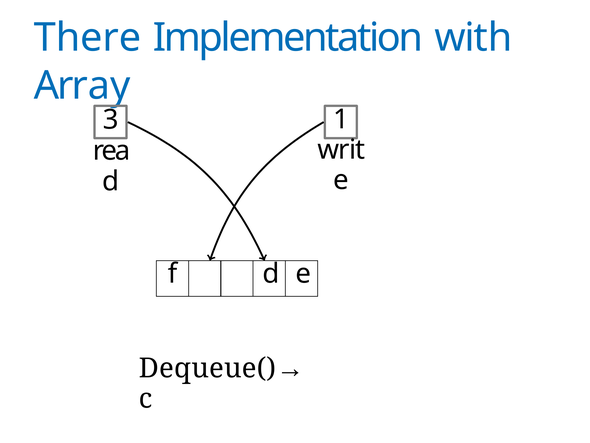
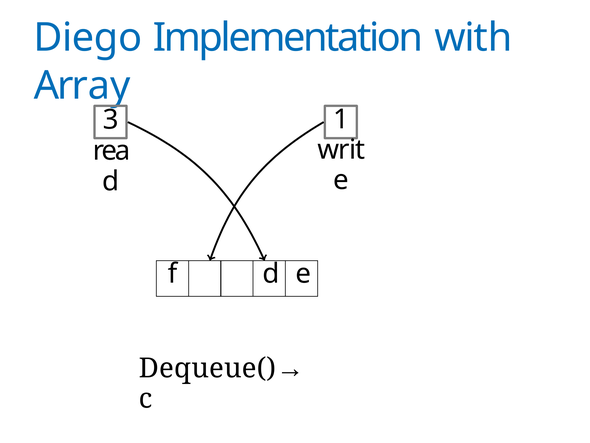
There: There -> Diego (88, 38)
